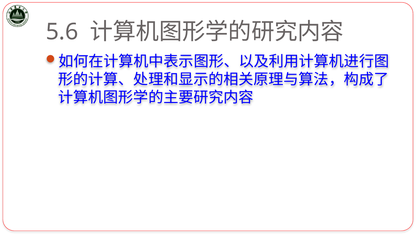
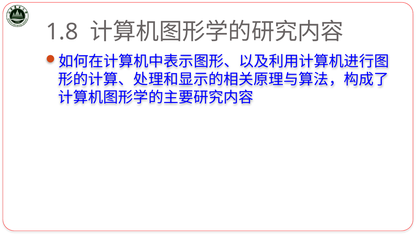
5.6: 5.6 -> 1.8 (62, 32)
